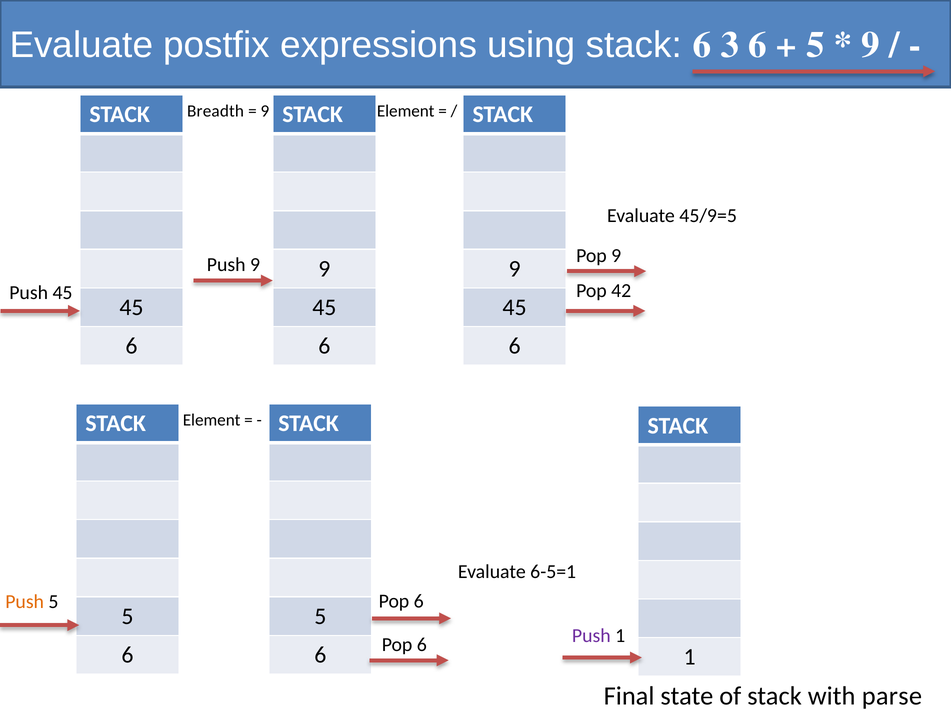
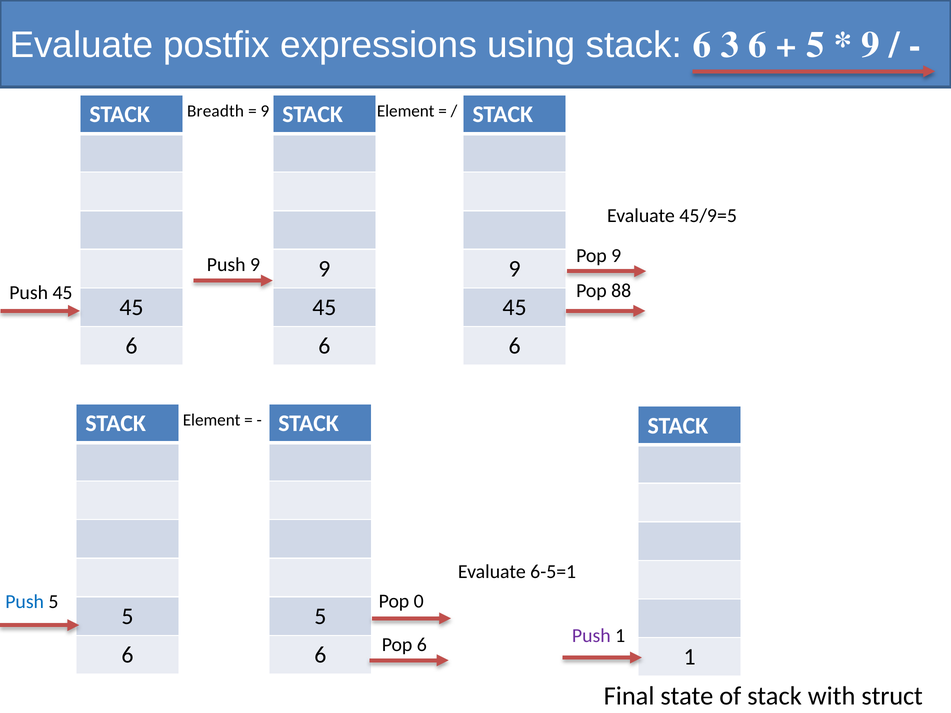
42: 42 -> 88 (621, 291)
6: 6 -> 0 (419, 601)
Push colour: orange -> blue (25, 602)
parse: parse -> struct (892, 696)
